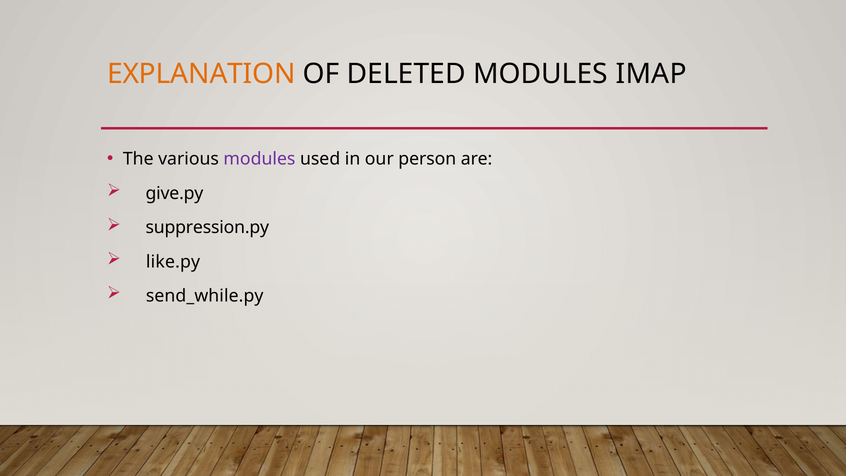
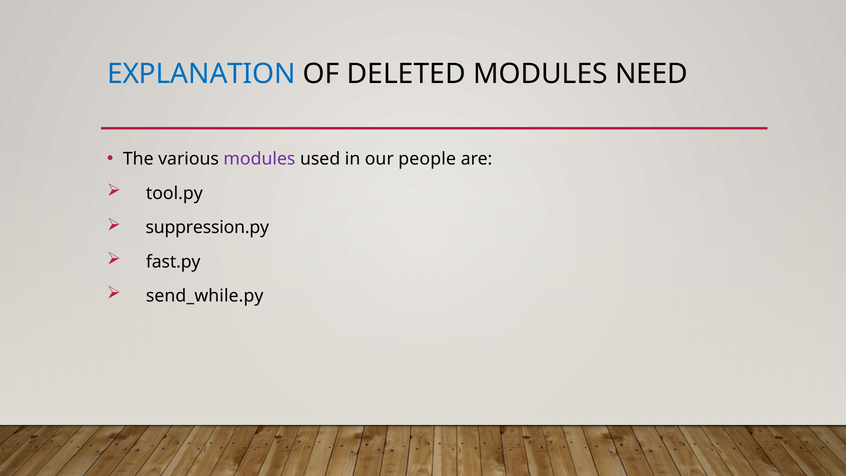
EXPLANATION colour: orange -> blue (201, 74)
IMAP: IMAP -> NEED (651, 74)
person: person -> people (427, 159)
give.py: give.py -> tool.py (174, 193)
like.py: like.py -> fast.py (173, 262)
